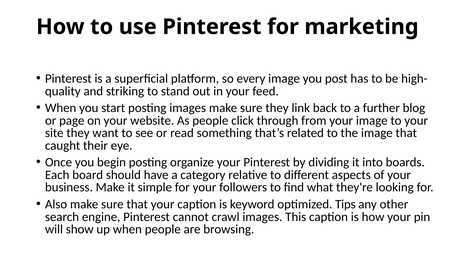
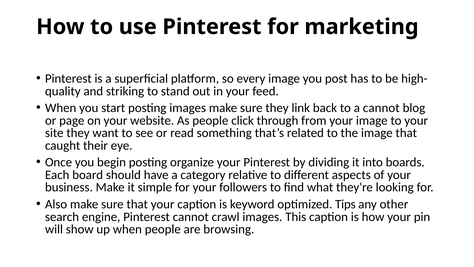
a further: further -> cannot (381, 108)
